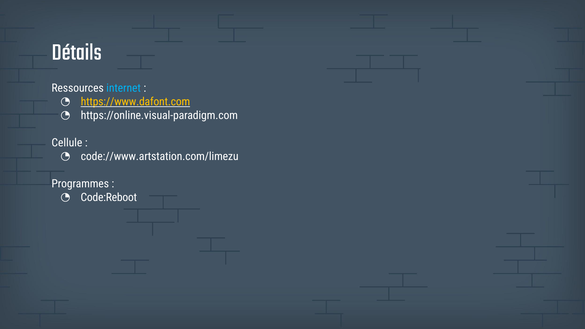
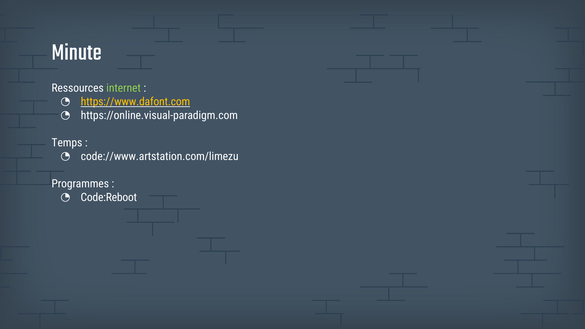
Détails: Détails -> Minute (77, 52)
internet colour: light blue -> light green (124, 88)
Cellule: Cellule -> Temps (67, 143)
